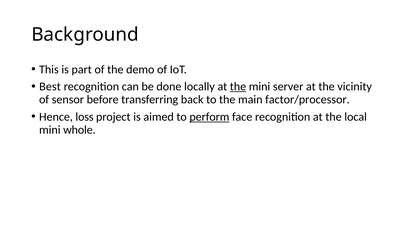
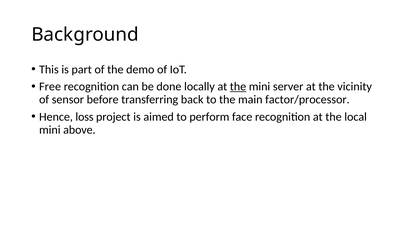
Best: Best -> Free (50, 87)
perform underline: present -> none (209, 117)
whole: whole -> above (79, 130)
